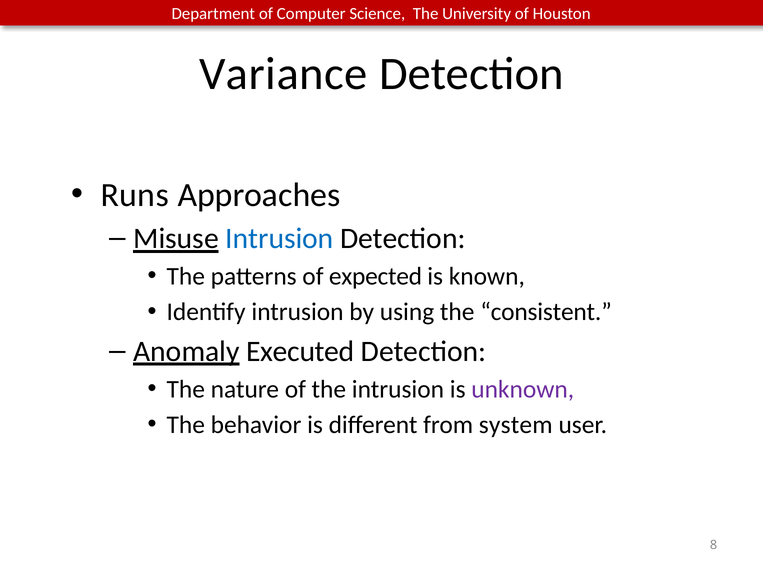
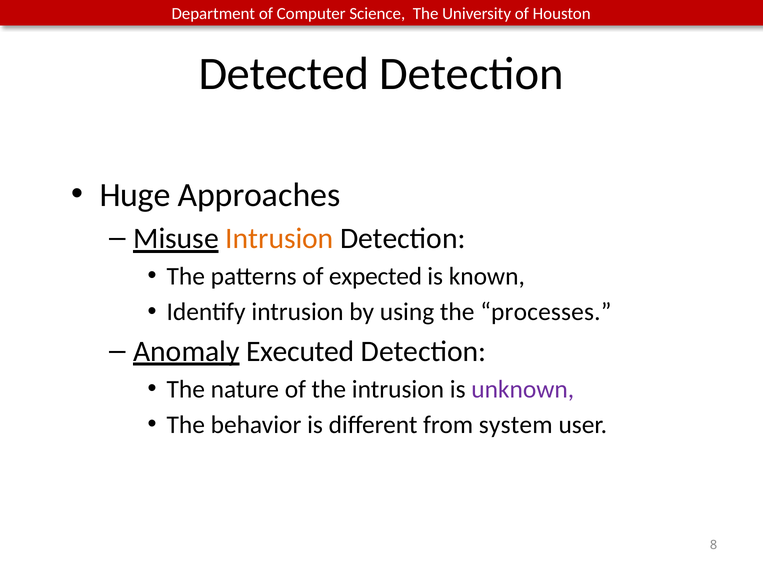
Variance: Variance -> Detected (284, 74)
Runs: Runs -> Huge (135, 195)
Intrusion colour: blue -> orange (279, 239)
consistent: consistent -> processes (546, 312)
